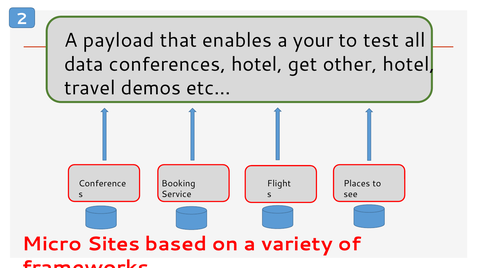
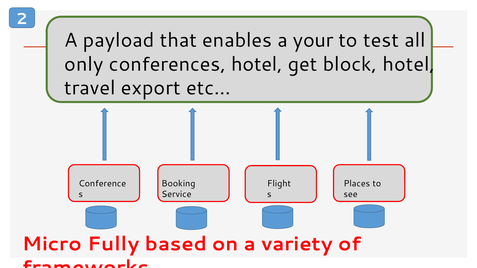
data: data -> only (84, 64)
other: other -> block (350, 64)
demos: demos -> export (151, 88)
Sites: Sites -> Fully (113, 244)
